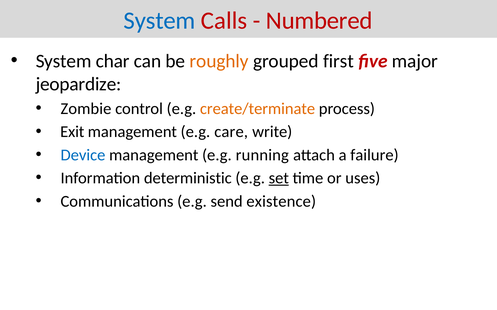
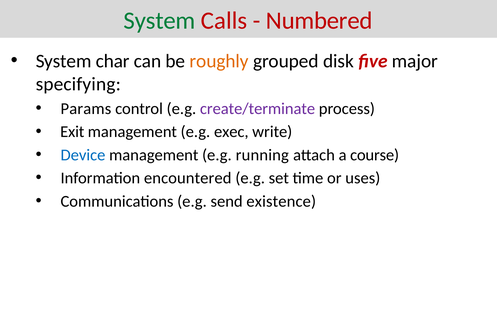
System colour: blue -> green (160, 21)
first: first -> disk (338, 61)
jeopardize: jeopardize -> specifying (78, 84)
Zombie: Zombie -> Params (86, 109)
create/terminate colour: orange -> purple (258, 109)
care: care -> exec (231, 132)
failure: failure -> course (375, 155)
deterministic: deterministic -> encountered (188, 178)
set underline: present -> none (279, 178)
